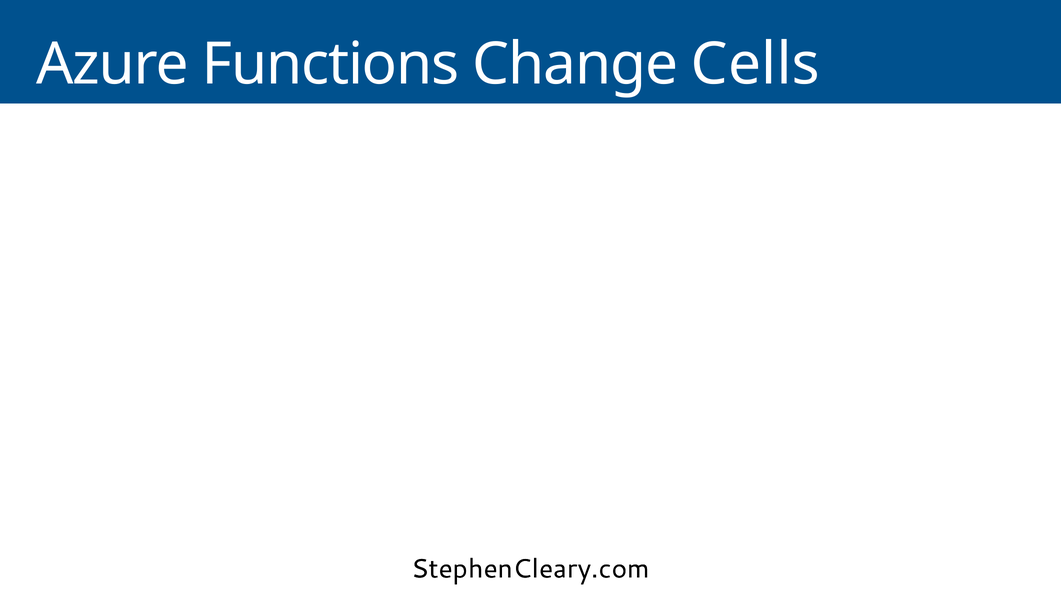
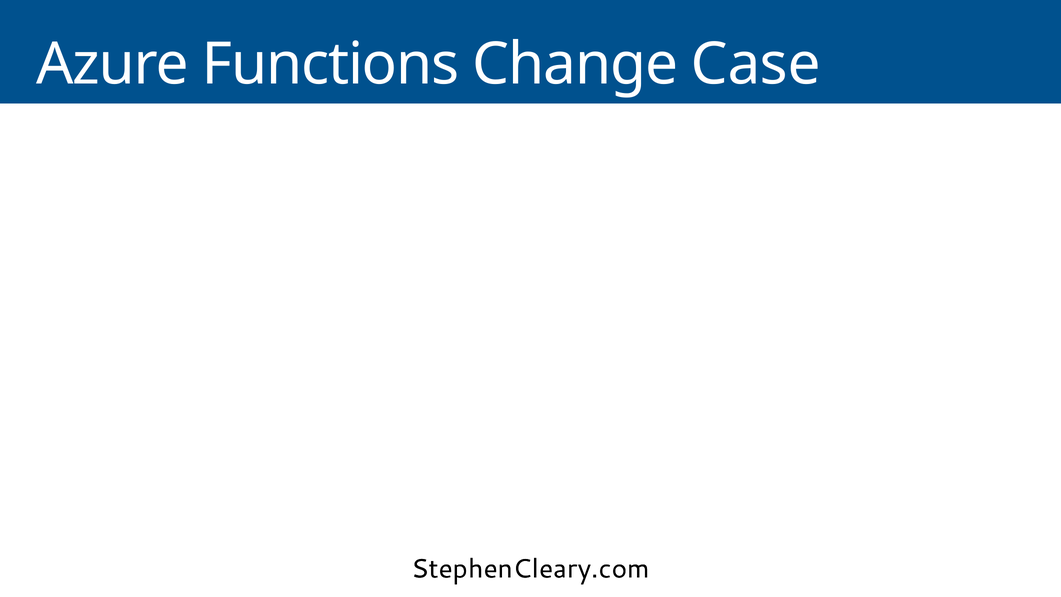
Cells: Cells -> Case (756, 64)
